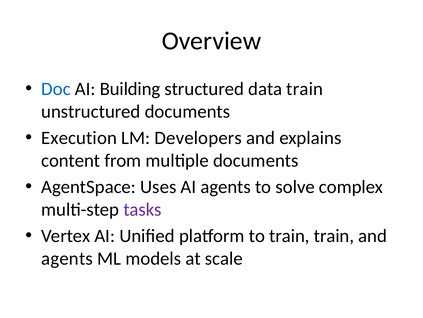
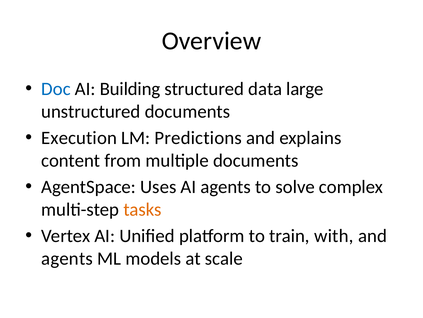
data train: train -> large (305, 89)
Developers: Developers -> Predictions (198, 138)
tasks colour: purple -> orange (142, 209)
train train: train -> with (334, 235)
